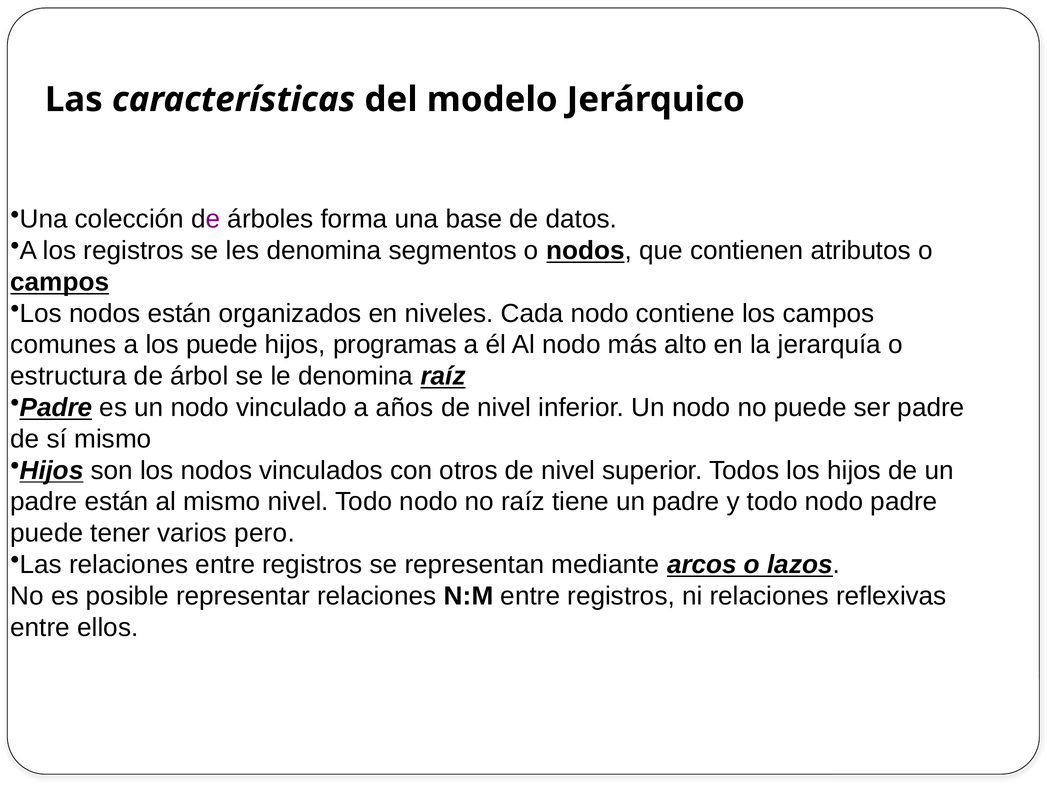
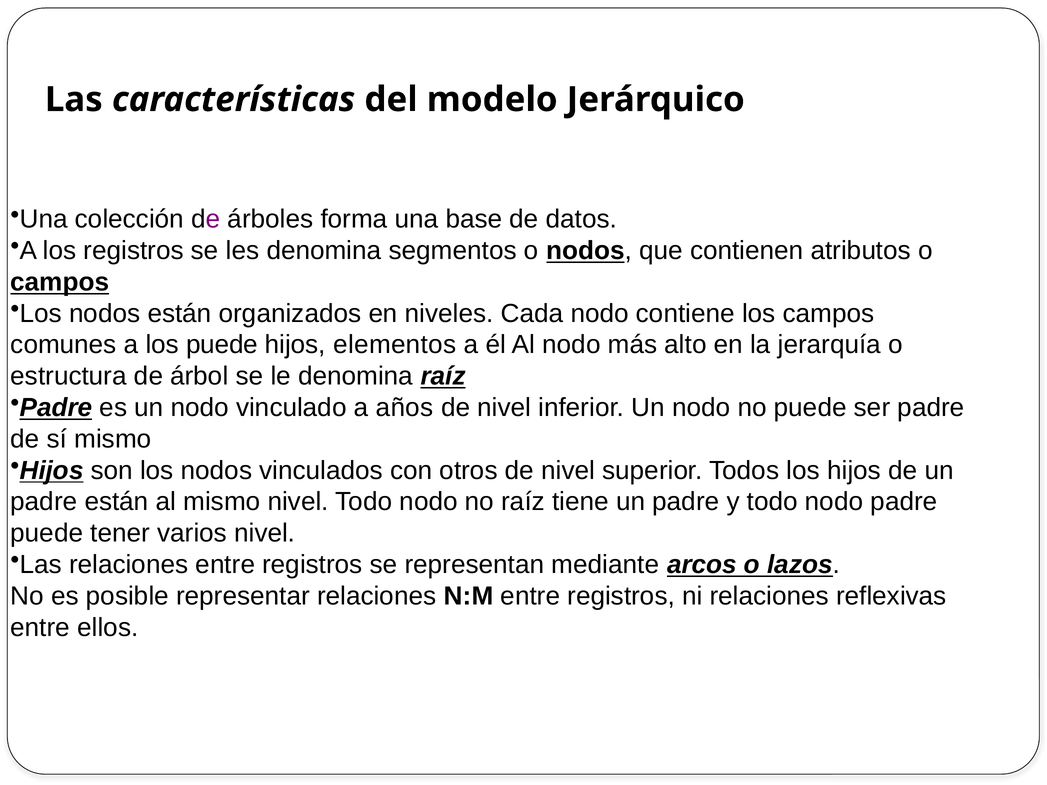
programas: programas -> elementos (395, 345)
varios pero: pero -> nivel (265, 533)
